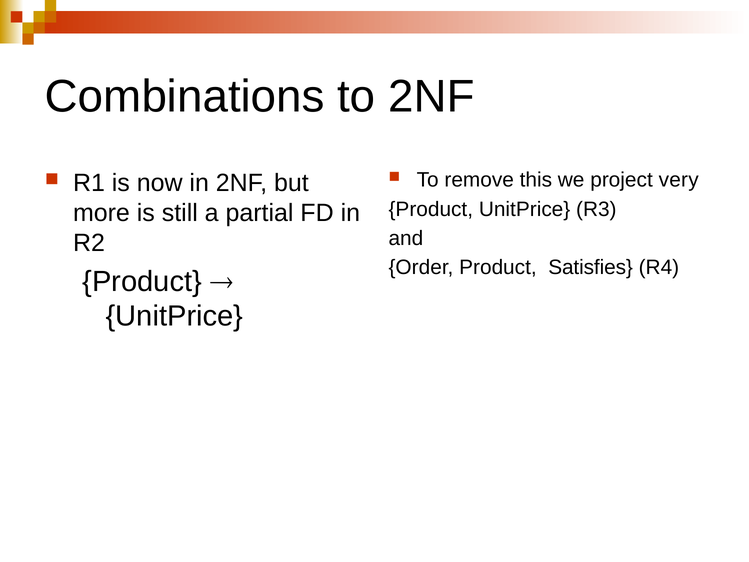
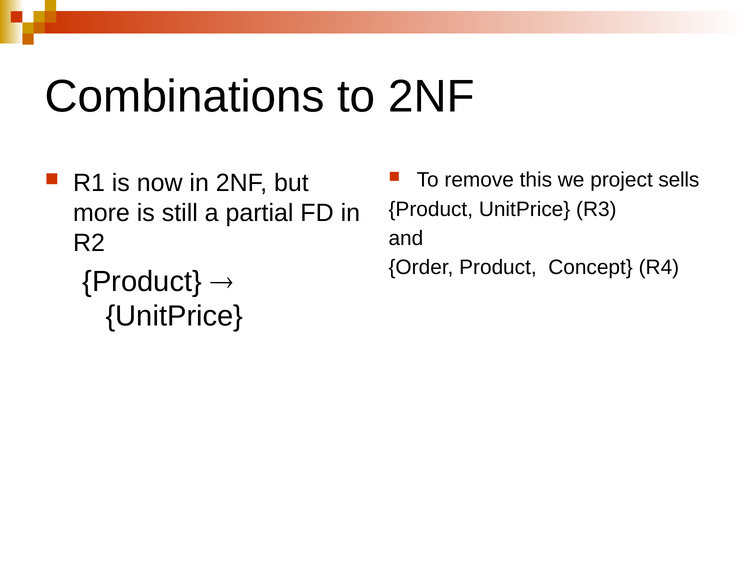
very: very -> sells (679, 180)
Satisfies: Satisfies -> Concept (591, 267)
